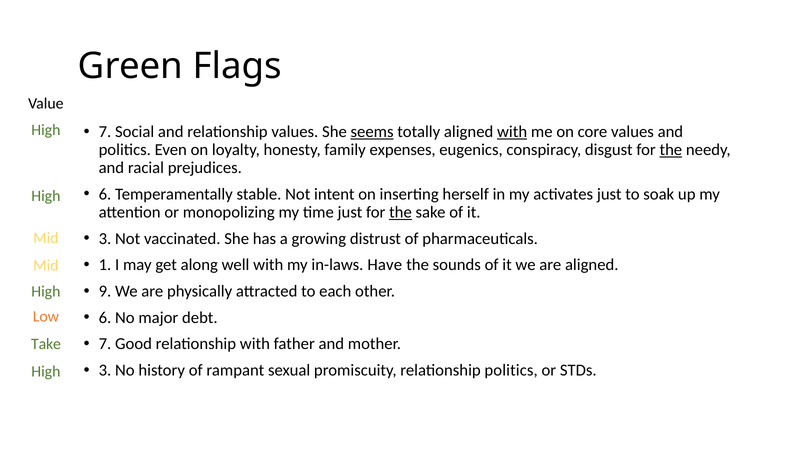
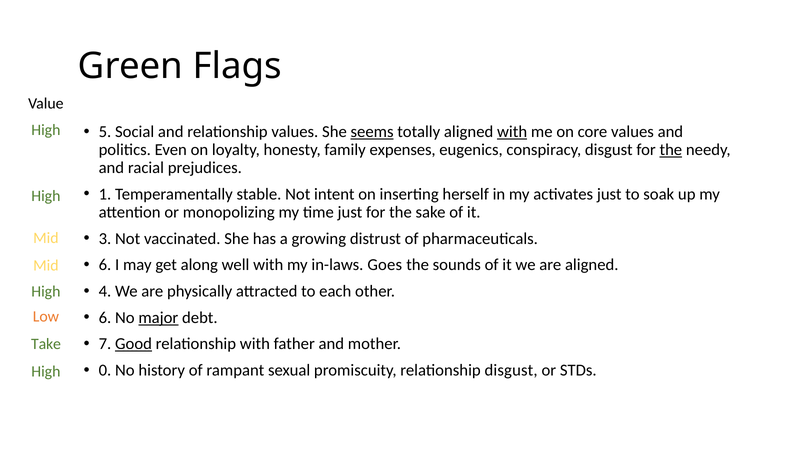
7: 7 -> 5 (105, 132)
6: 6 -> 1 (105, 194)
the underline: present -> none (400, 212)
1: 1 -> 6 (105, 265)
Have: Have -> Goes (385, 265)
9: 9 -> 4 (105, 291)
major underline: none -> present (158, 318)
Good underline: none -> present (133, 344)
3: 3 -> 0 (105, 370)
relationship politics: politics -> disgust (511, 370)
